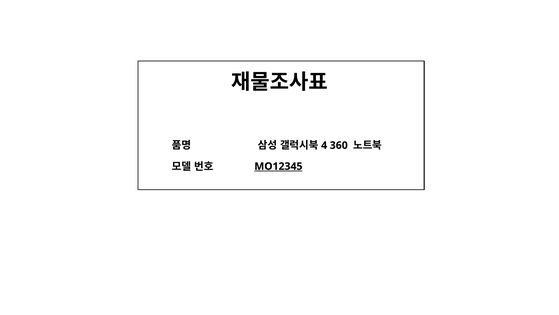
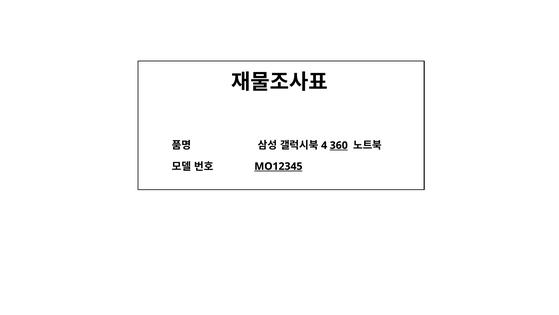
360 underline: none -> present (339, 145)
